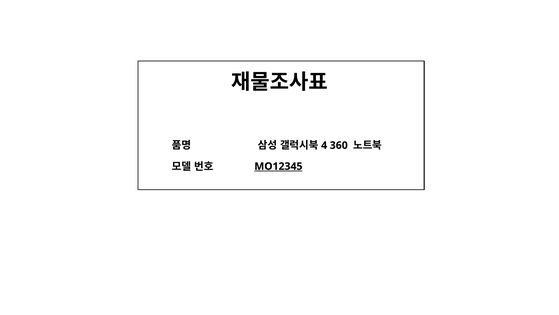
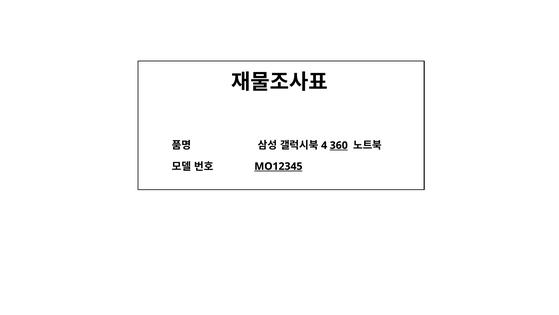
360 underline: none -> present (339, 145)
